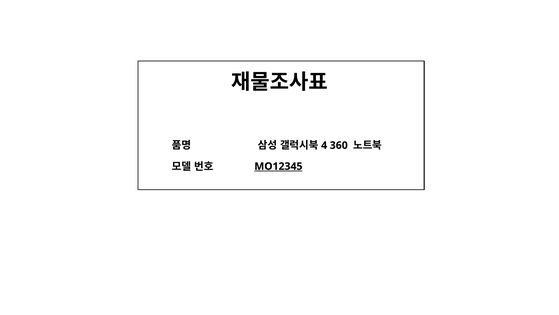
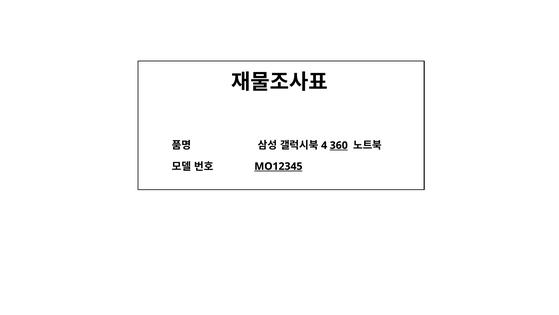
360 underline: none -> present (339, 145)
